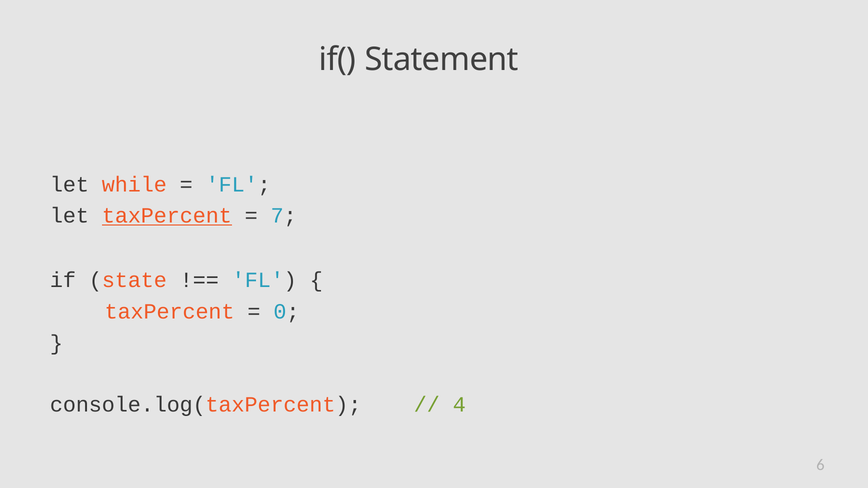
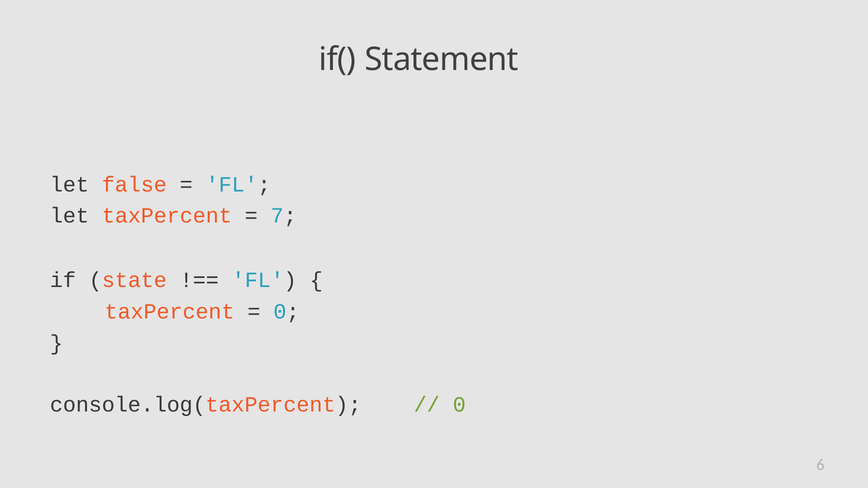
while: while -> false (134, 184)
taxPercent underline: present -> none (167, 216)
4: 4 -> 0 (459, 405)
